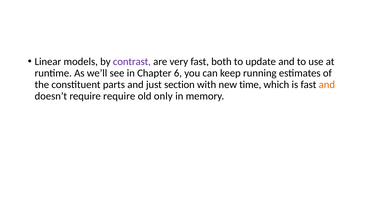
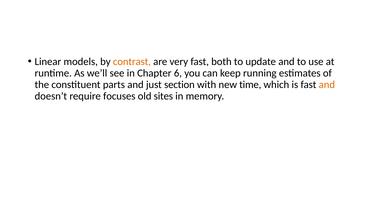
contrast colour: purple -> orange (132, 62)
require require: require -> focuses (119, 96)
only: only -> sites (163, 96)
